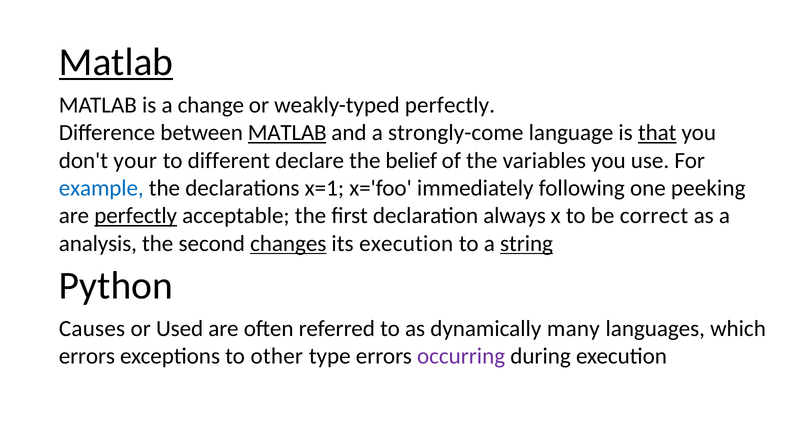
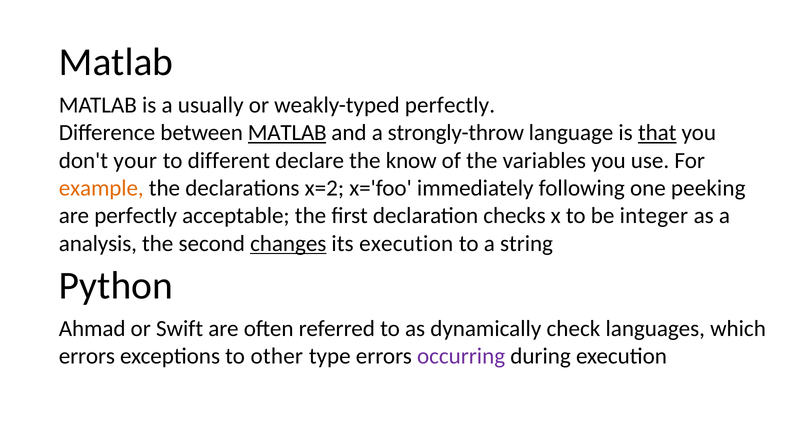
Matlab underline: present -> none (116, 62)
change: change -> usually (211, 105)
strongly-come: strongly-come -> strongly-throw (456, 133)
belief: belief -> know (411, 161)
example colour: blue -> orange (101, 188)
x=1: x=1 -> x=2 (324, 188)
perfectly underline: present -> none (136, 216)
always: always -> checks (514, 216)
correct: correct -> integer (654, 216)
string underline: present -> none (527, 244)
Causes: Causes -> Ahmad (92, 329)
Used: Used -> Swift (180, 329)
many: many -> check (573, 329)
